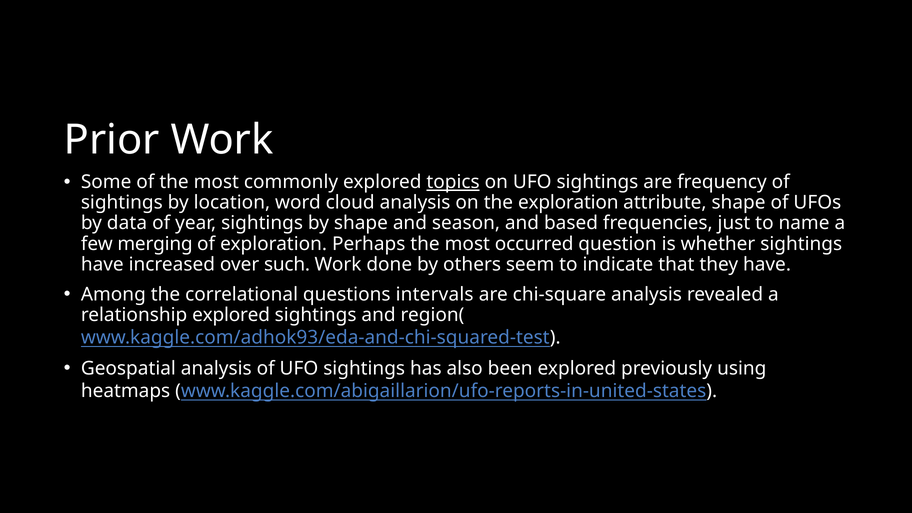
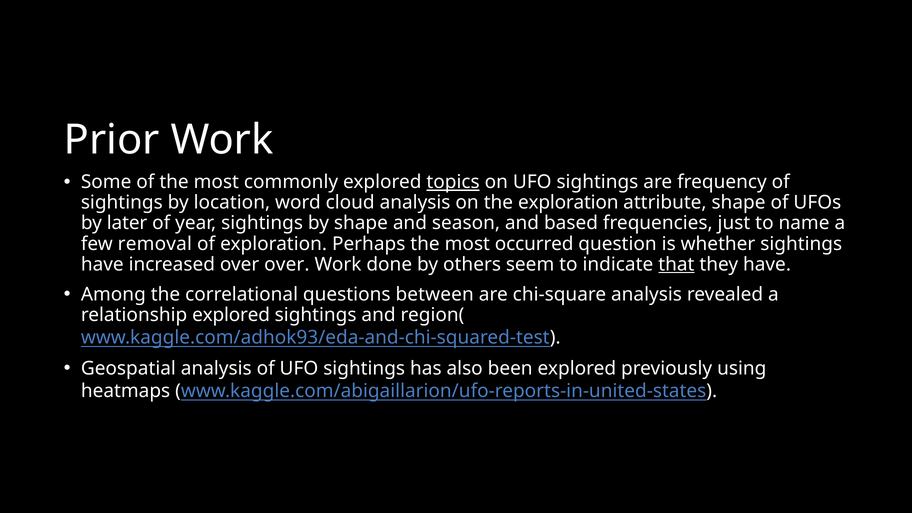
data: data -> later (127, 223)
merging: merging -> removal (155, 244)
over such: such -> over (287, 264)
that underline: none -> present (676, 264)
intervals: intervals -> between (435, 294)
